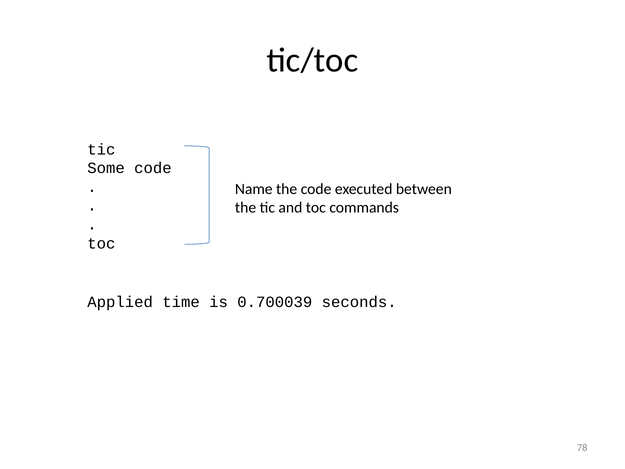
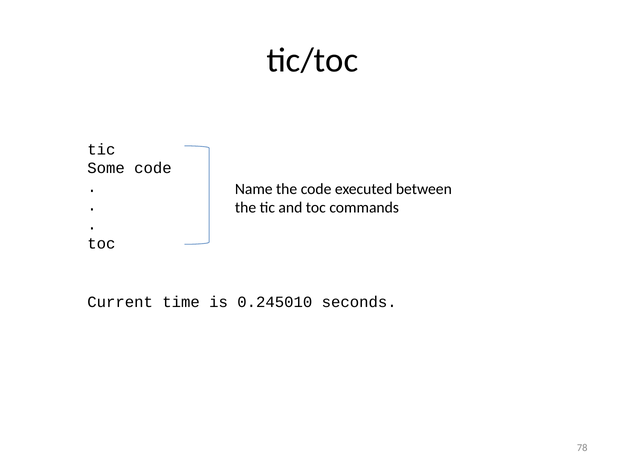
Applied: Applied -> Current (120, 302)
0.700039: 0.700039 -> 0.245010 (275, 302)
